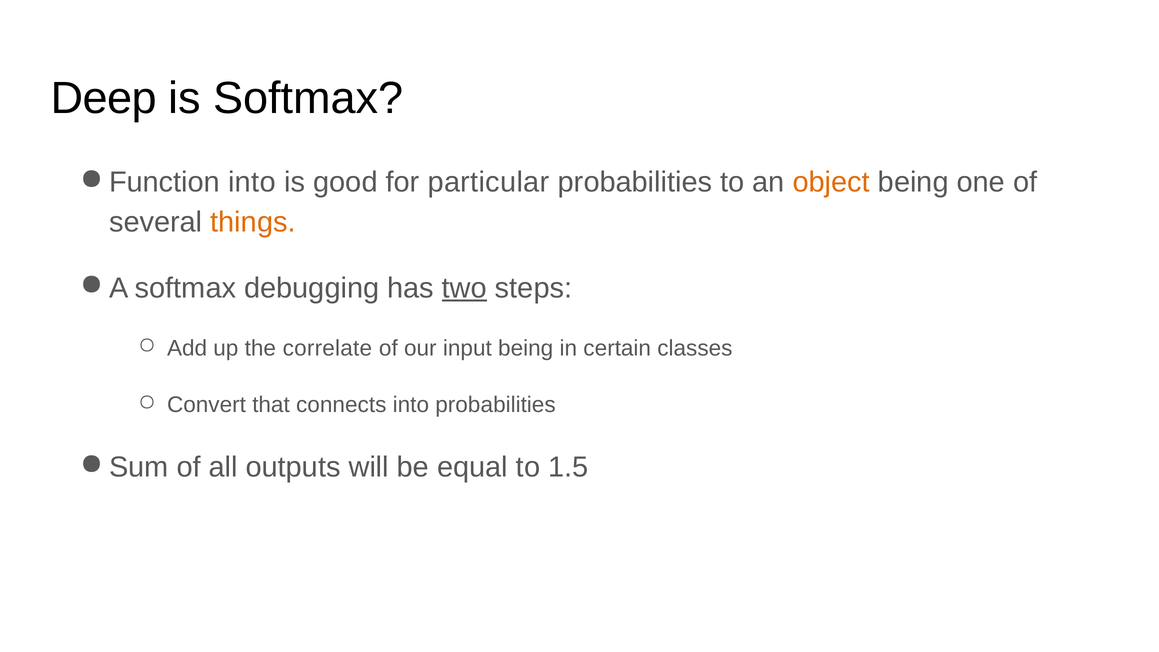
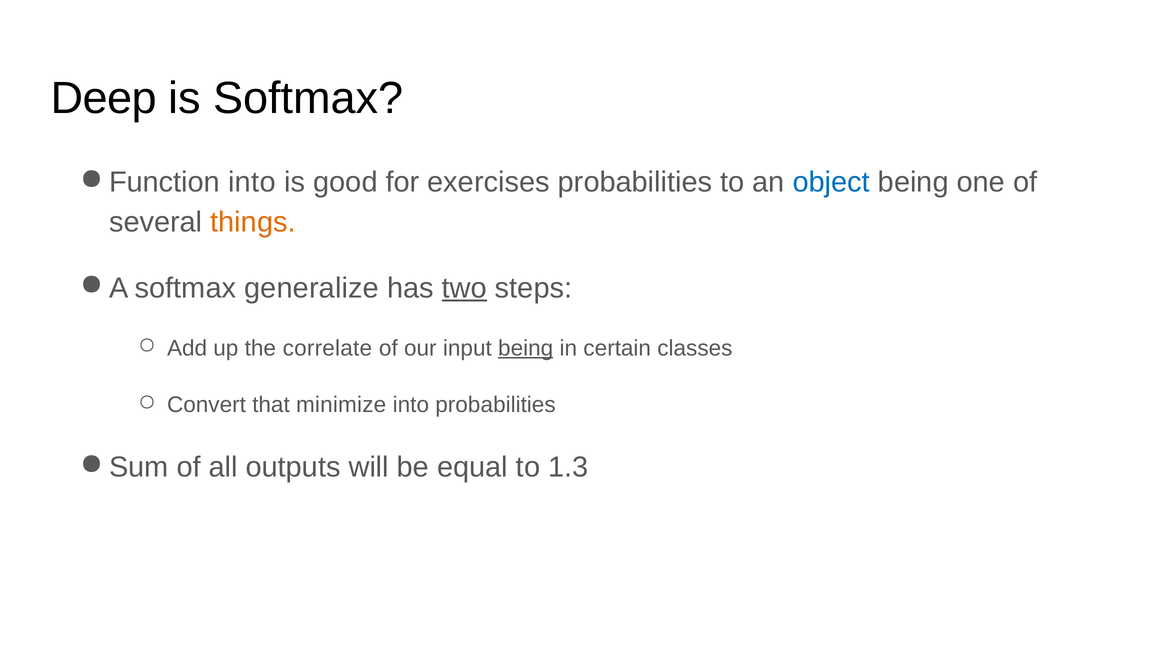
particular: particular -> exercises (489, 182)
object colour: orange -> blue (831, 182)
debugging: debugging -> generalize (312, 288)
being underline: none -> present (526, 348)
connects: connects -> minimize (341, 405)
1.5: 1.5 -> 1.3 (568, 467)
